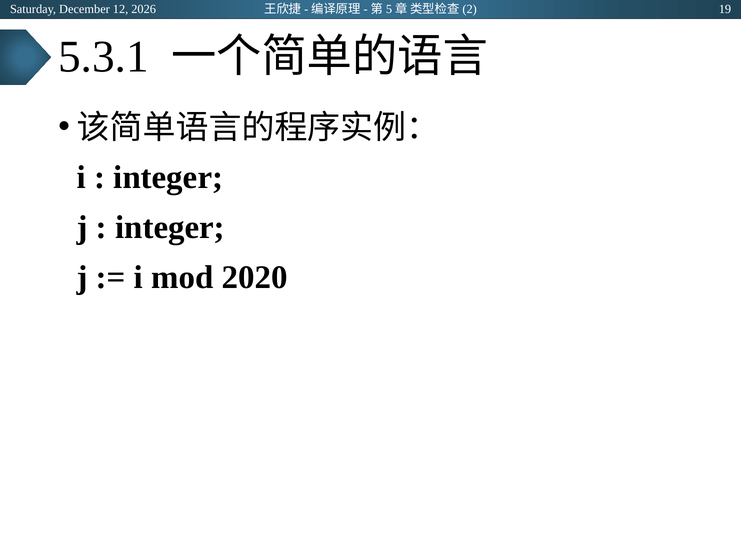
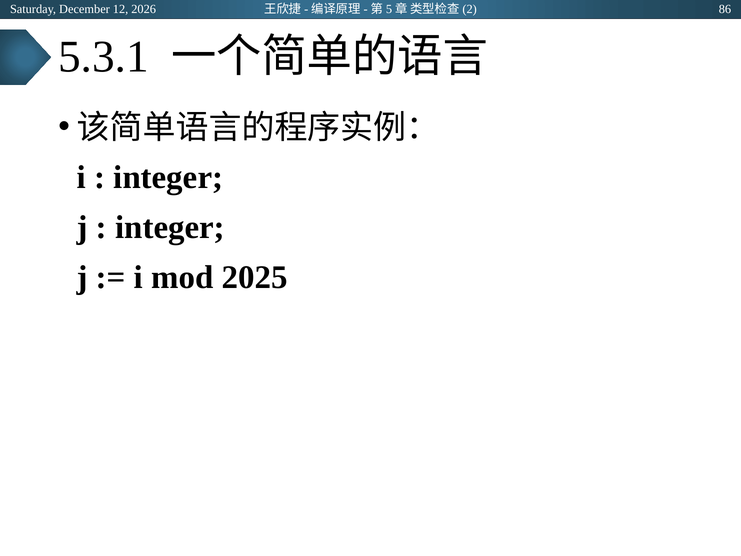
19: 19 -> 86 (725, 9)
2020: 2020 -> 2025 (255, 277)
